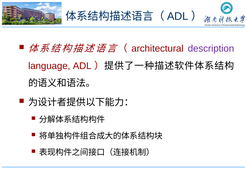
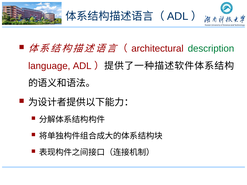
description colour: purple -> green (211, 49)
